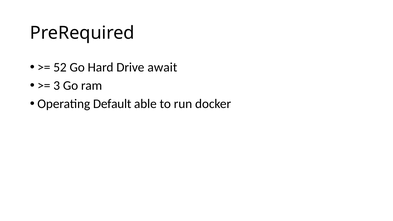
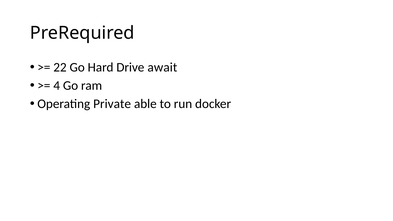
52: 52 -> 22 (60, 67)
3: 3 -> 4 (57, 86)
Default: Default -> Private (112, 104)
